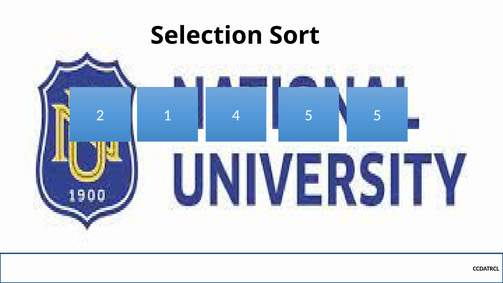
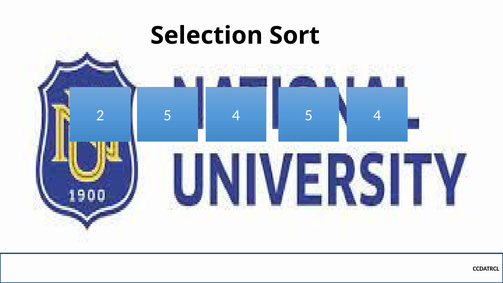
2 1: 1 -> 5 (167, 115)
4 5 5: 5 -> 4 (377, 115)
